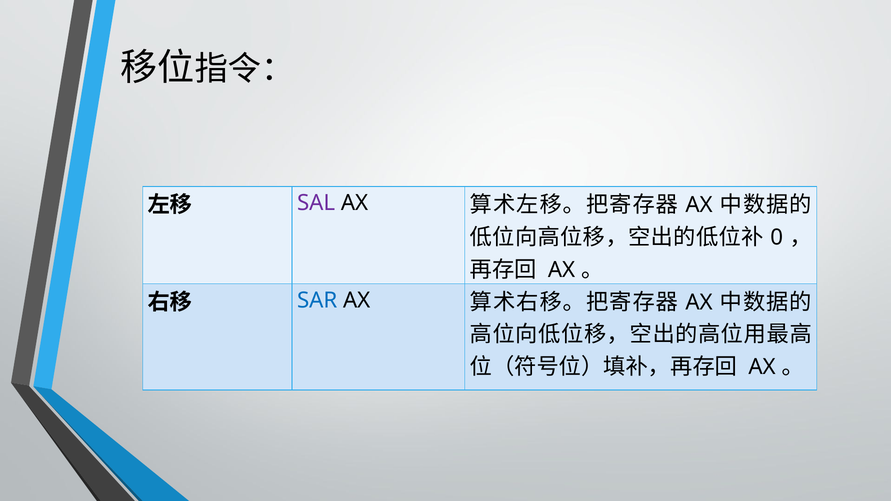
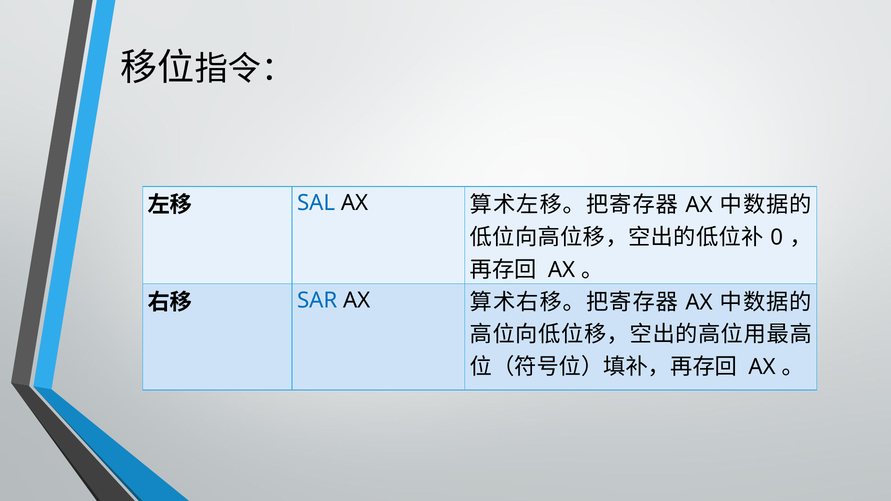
SAL colour: purple -> blue (316, 203)
